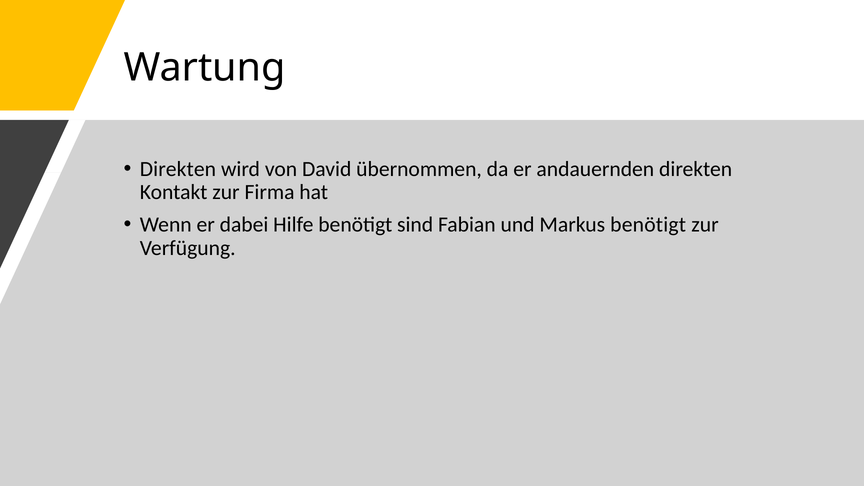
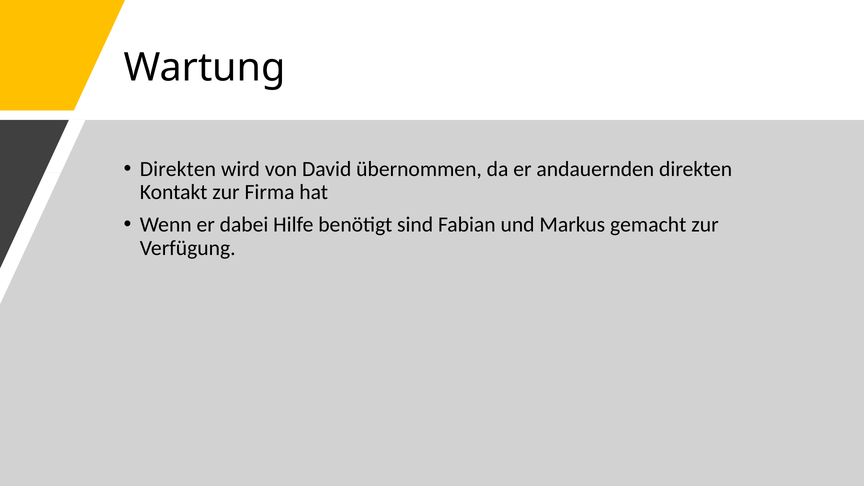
Markus benötigt: benötigt -> gemacht (648, 225)
